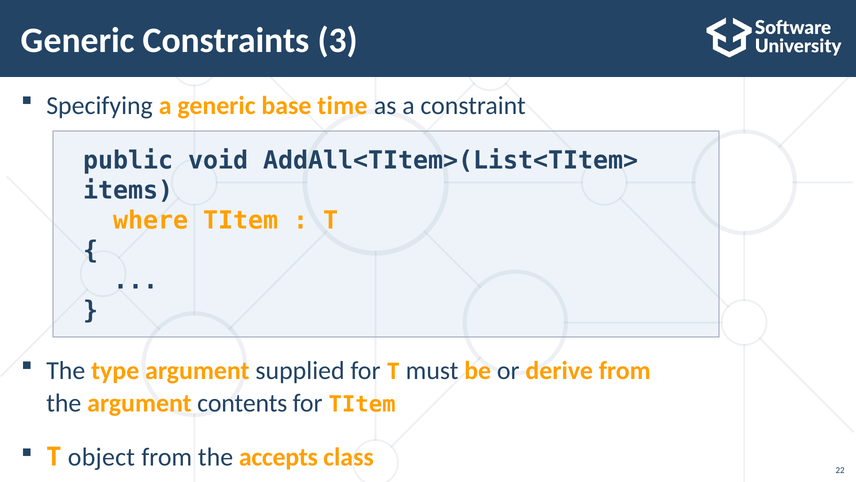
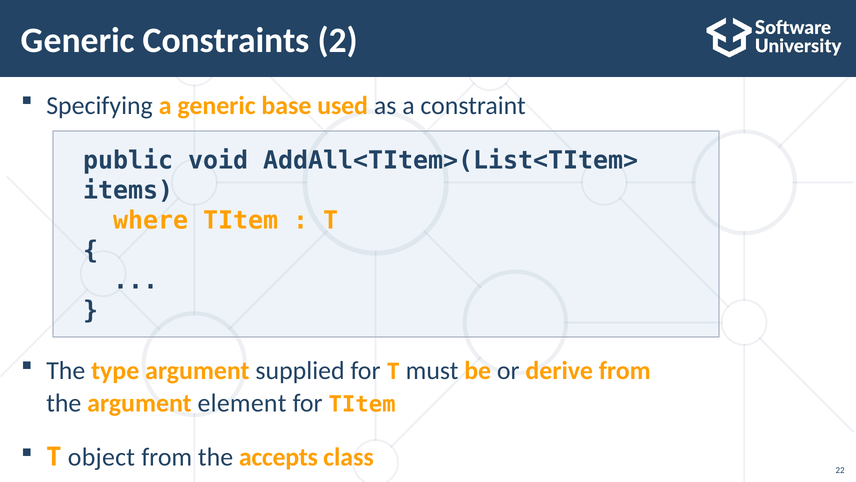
3: 3 -> 2 (338, 41)
time: time -> used (343, 105)
contents: contents -> element (242, 403)
